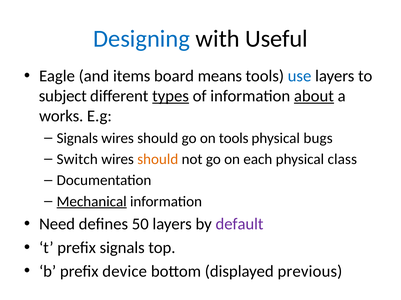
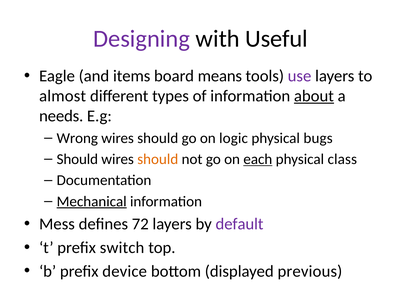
Designing colour: blue -> purple (142, 39)
use colour: blue -> purple (300, 76)
subject: subject -> almost (63, 96)
types underline: present -> none (171, 96)
works: works -> needs (61, 116)
Signals: Signals -> Wrong (77, 138)
on tools: tools -> logic (234, 138)
Switch: Switch -> Should (77, 160)
each underline: none -> present (258, 160)
Need: Need -> Mess (57, 225)
50: 50 -> 72 (140, 225)
prefix signals: signals -> switch (122, 248)
